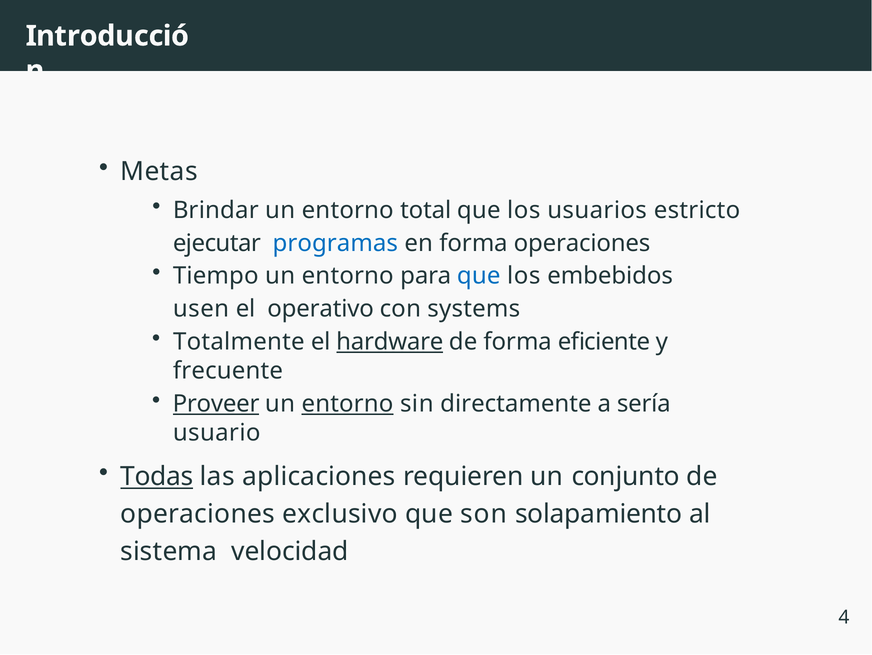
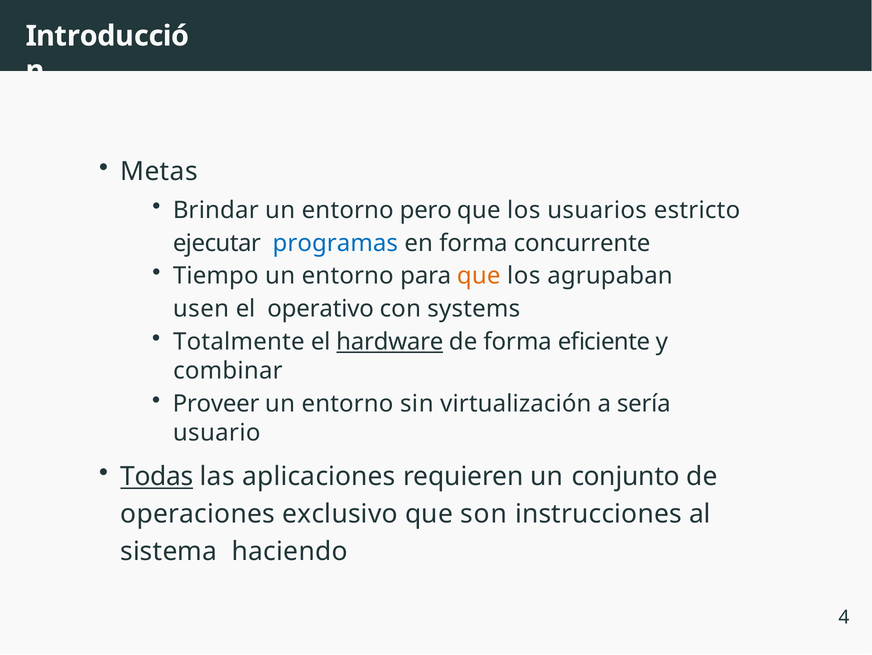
total: total -> pero (426, 210)
forma operaciones: operaciones -> concurrente (582, 243)
que colour: blue -> orange (479, 276)
embebidos: embebidos -> agrupaban (610, 276)
frecuente: frecuente -> combinar (228, 371)
Proveer underline: present -> none (216, 404)
entorno underline: present -> none (347, 404)
directamente: directamente -> virtualización (516, 404)
solapamiento: solapamiento -> instrucciones (598, 514)
velocidad: velocidad -> haciendo (290, 551)
